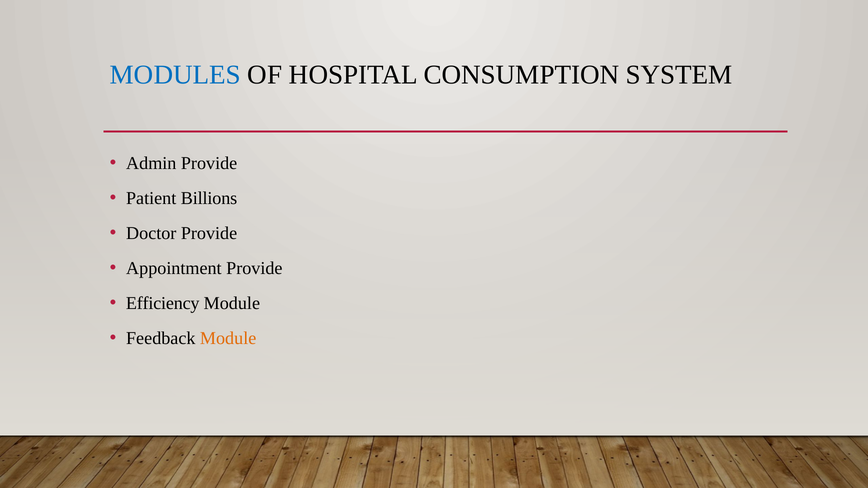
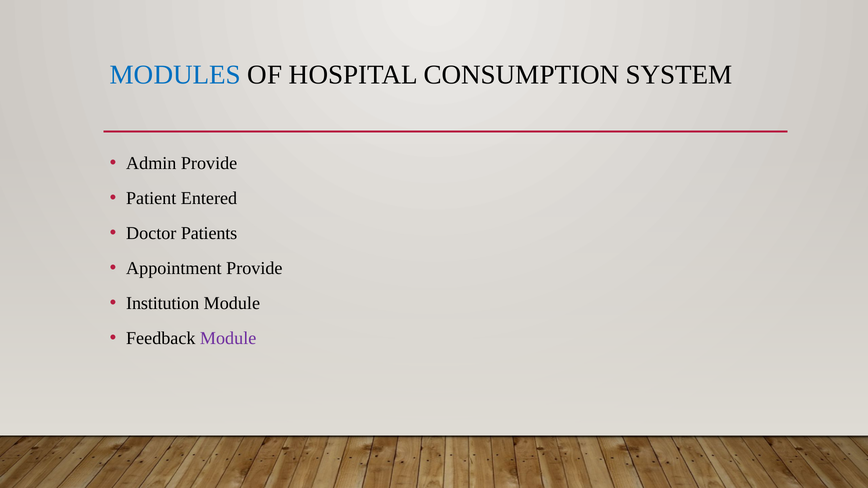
Billions: Billions -> Entered (209, 198)
Doctor Provide: Provide -> Patients (209, 233)
Efficiency: Efficiency -> Institution (163, 304)
Module colour: orange -> purple (228, 339)
